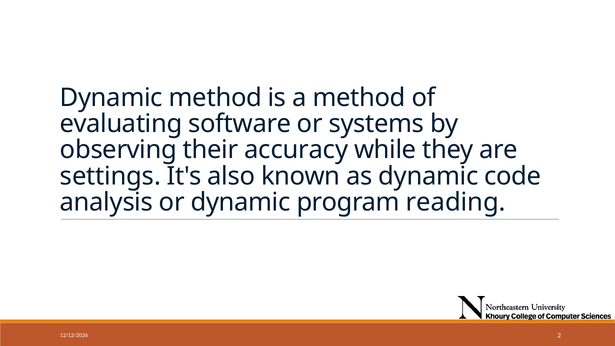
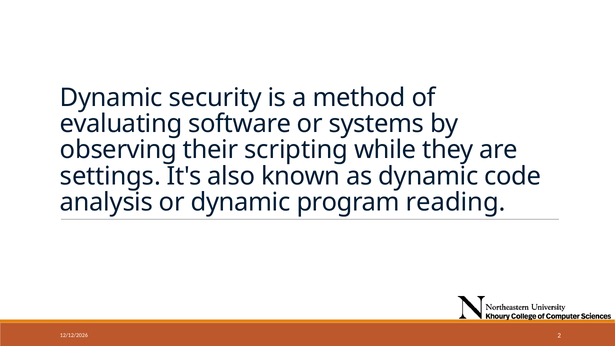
Dynamic method: method -> security (215, 98)
accuracy: accuracy -> scripting (296, 150)
